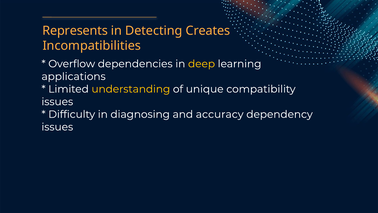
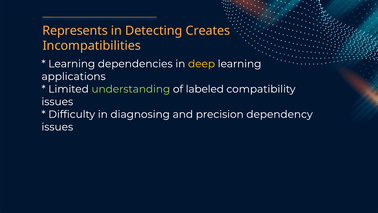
Overflow: Overflow -> Learning (72, 64)
understanding colour: yellow -> light green (131, 89)
unique: unique -> labeled (205, 89)
accuracy: accuracy -> precision (220, 114)
